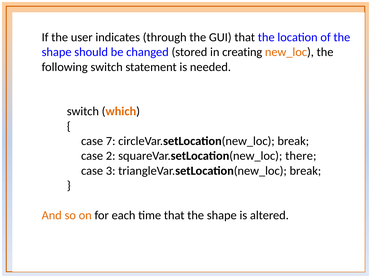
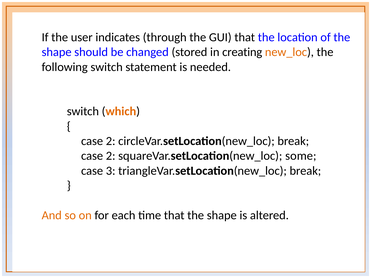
7: 7 -> 2 (111, 141)
there: there -> some (301, 156)
